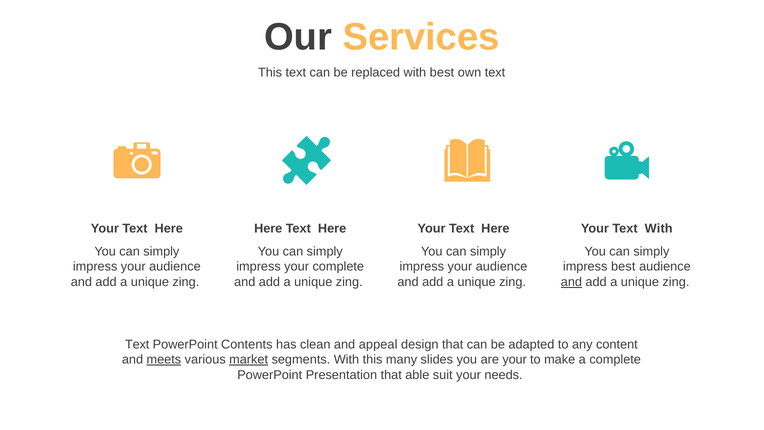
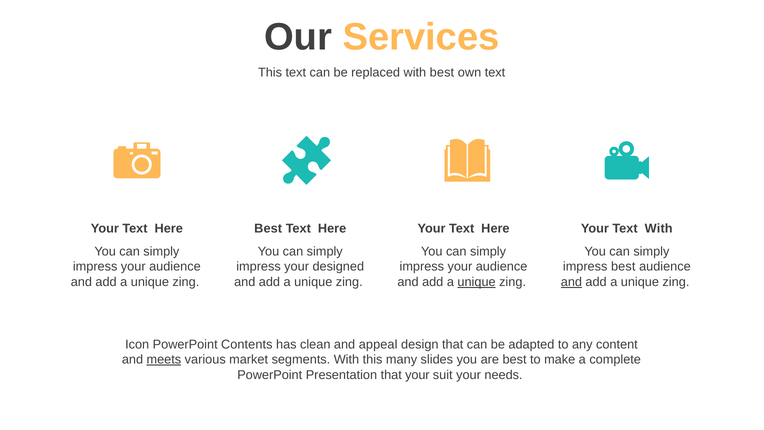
Here: Here -> Best (268, 228)
your complete: complete -> designed (338, 267)
unique underline: none -> present (477, 282)
Text: Text -> Icon (137, 344)
market underline: present -> none (249, 359)
are your: your -> best (515, 359)
that able: able -> your (417, 375)
